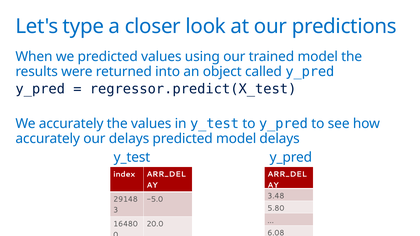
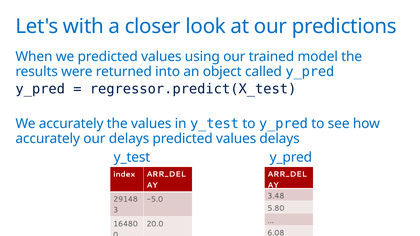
type: type -> with (83, 26)
model: model -> values (236, 139)
